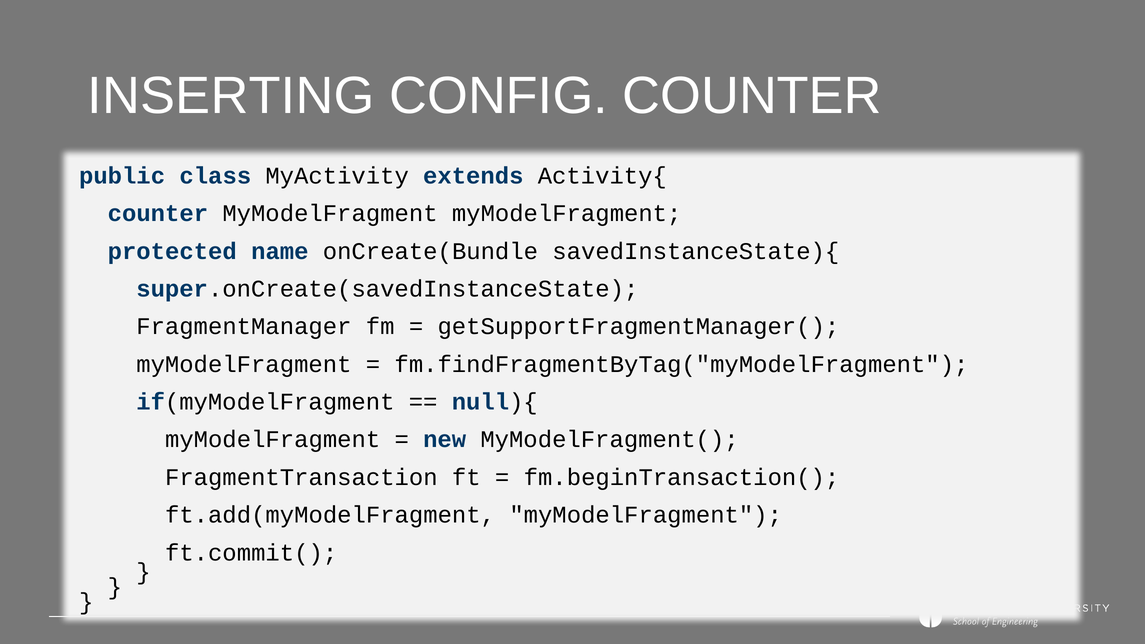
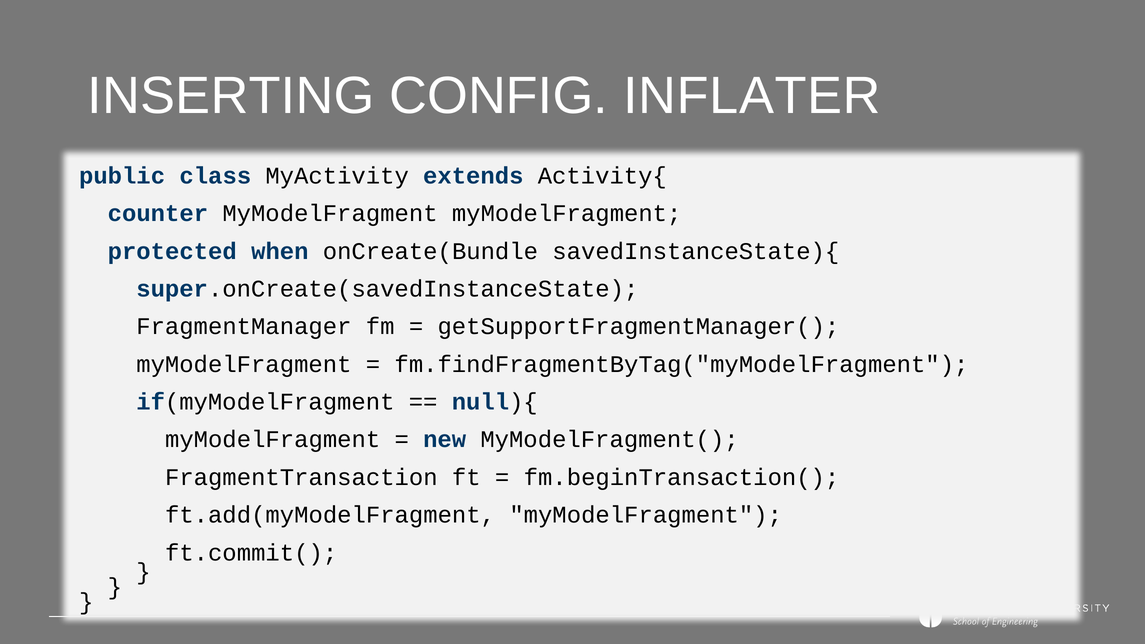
CONFIG COUNTER: COUNTER -> INFLATER (752, 96)
name: name -> when (280, 251)
